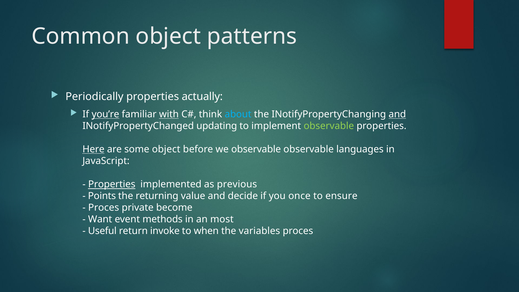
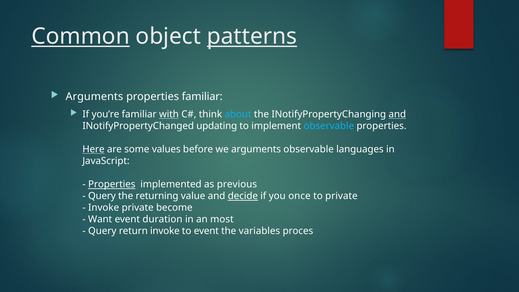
Common underline: none -> present (81, 36)
patterns underline: none -> present (252, 36)
Periodically: Periodically -> Arguments (94, 97)
properties actually: actually -> familiar (202, 97)
you’re underline: present -> none (105, 114)
observable colour: light green -> light blue (329, 126)
some object: object -> values (166, 149)
we observable: observable -> arguments (256, 149)
Points: Points -> Query (102, 196)
decide underline: none -> present (243, 196)
to ensure: ensure -> private (341, 196)
Proces: Proces -> Invoke (104, 208)
methods: methods -> duration (162, 219)
Useful: Useful -> Query (102, 231)
to when: when -> event (206, 231)
